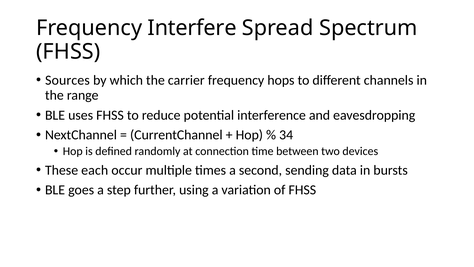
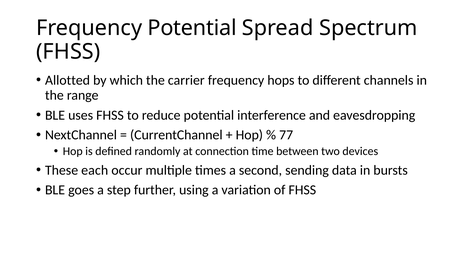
Frequency Interfere: Interfere -> Potential (192, 28)
Sources: Sources -> Allotted (68, 80)
34: 34 -> 77 (286, 135)
